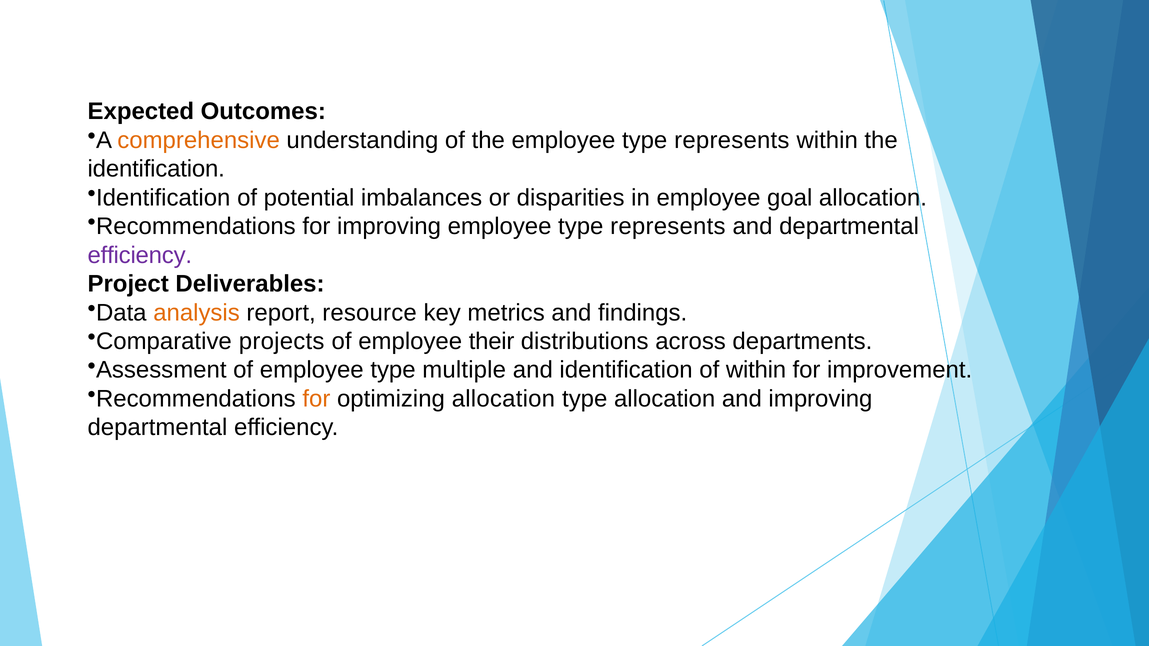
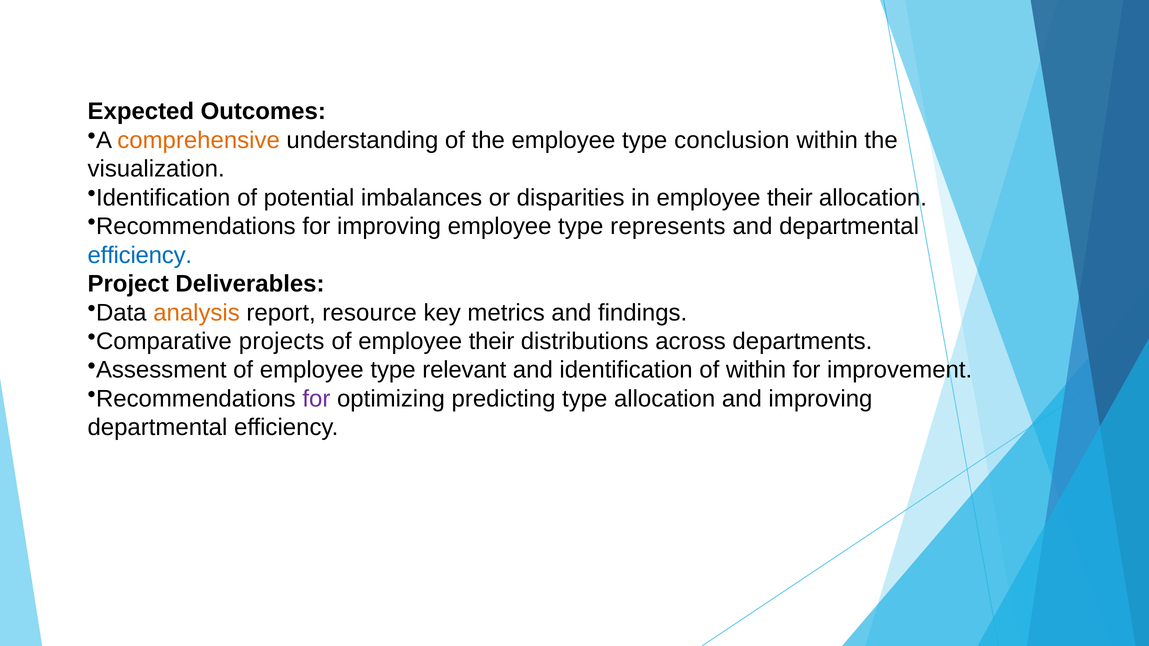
the employee type represents: represents -> conclusion (732, 140)
identification: identification -> visualization (156, 169)
in employee goal: goal -> their (790, 198)
efficiency colour: purple -> blue (140, 255)
multiple: multiple -> relevant (464, 370)
for colour: orange -> purple (316, 399)
optimizing allocation: allocation -> predicting (504, 399)
